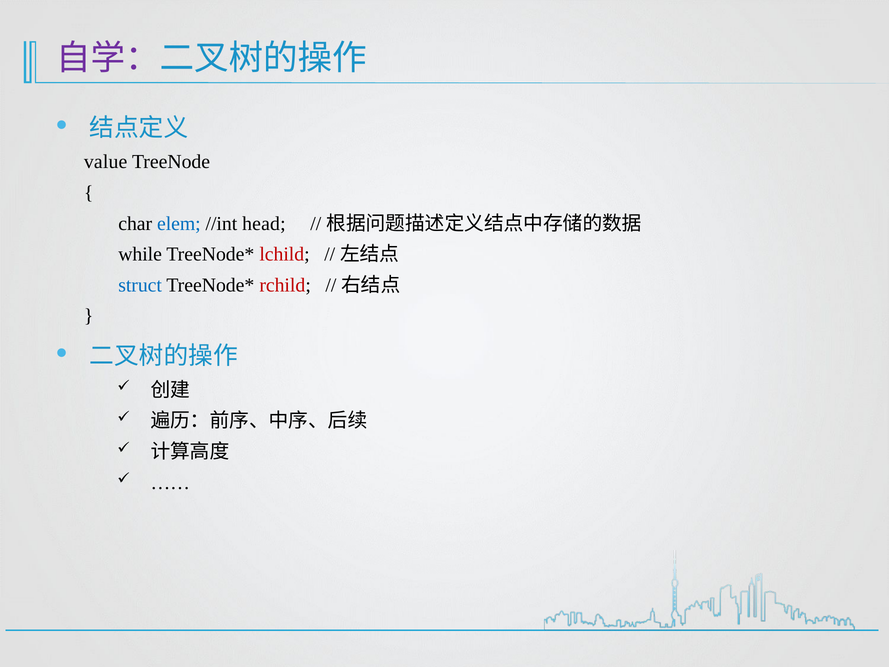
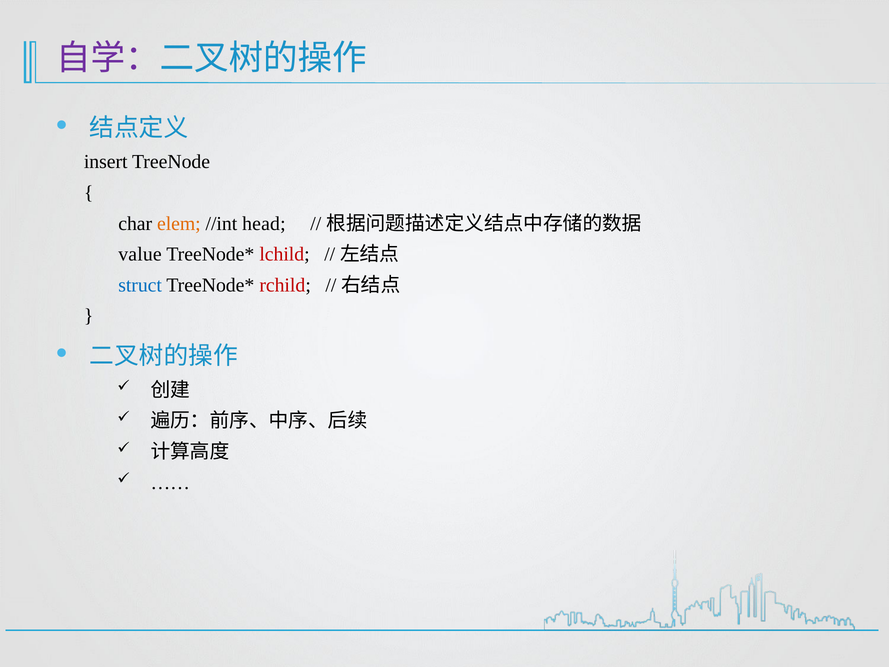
value: value -> insert (106, 162)
elem colour: blue -> orange (179, 223)
while: while -> value (140, 254)
